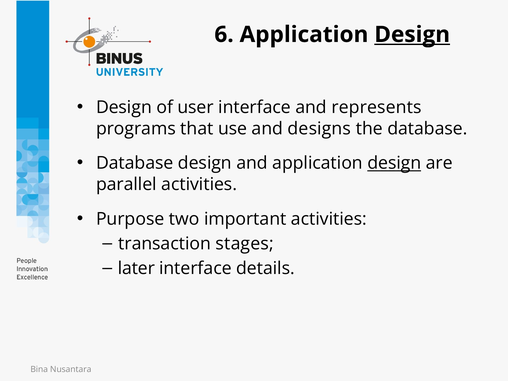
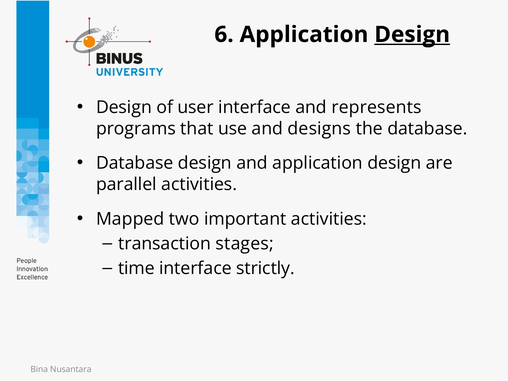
design underline: present -> none (394, 163)
Purpose: Purpose -> Mapped (130, 219)
later: later -> time (136, 268)
details: details -> strictly (265, 268)
